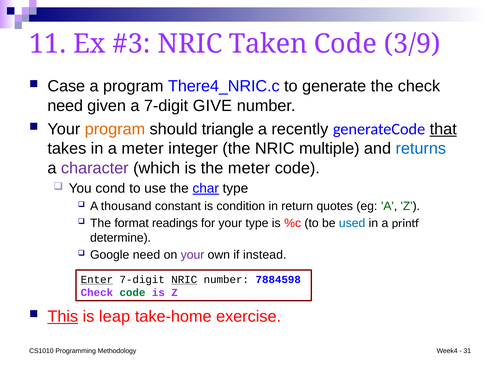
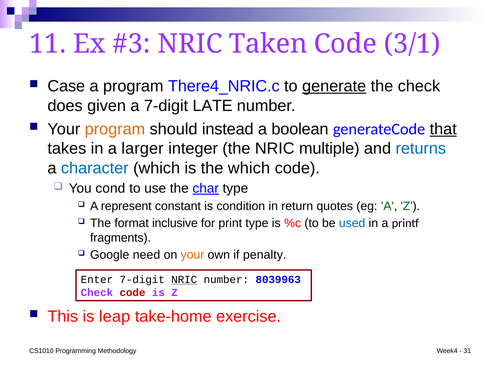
3/9: 3/9 -> 3/1 (412, 44)
generate underline: none -> present (334, 86)
need: need -> does (65, 106)
GIVE: GIVE -> LATE (213, 106)
triangle: triangle -> instead (228, 129)
recently: recently -> boolean (300, 129)
a meter: meter -> larger (143, 149)
character colour: purple -> blue (95, 168)
the meter: meter -> which (249, 168)
thousand: thousand -> represent (126, 206)
readings: readings -> inclusive (175, 223)
for your: your -> print (230, 223)
determine: determine -> fragments (121, 238)
your colour: purple -> orange (193, 255)
instead: instead -> penalty (265, 255)
Enter underline: present -> none (97, 280)
7884598: 7884598 -> 8039963 (278, 280)
code colour: green -> red (132, 293)
This underline: present -> none (63, 317)
